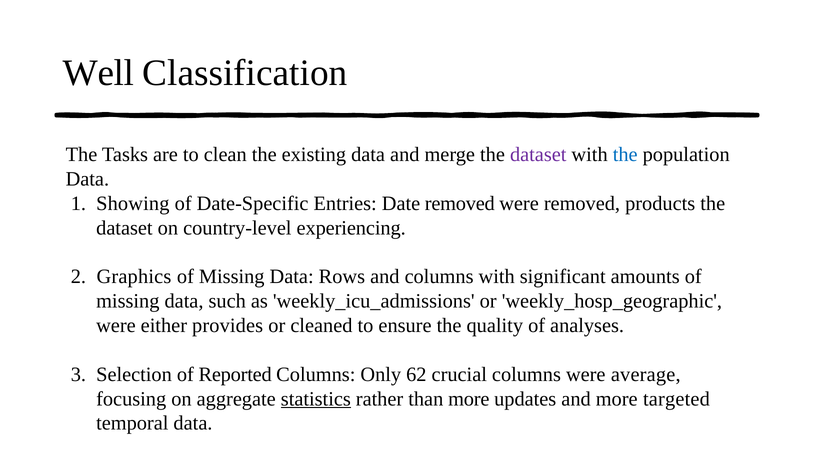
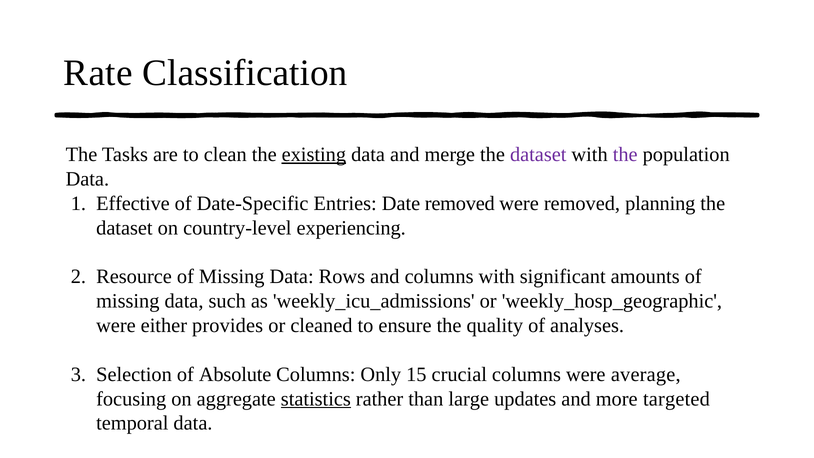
Well: Well -> Rate (98, 73)
existing underline: none -> present (314, 155)
the colour: blue -> purple (625, 155)
Showing: Showing -> Effective (133, 203)
products: products -> planning (660, 203)
Graphics: Graphics -> Resource (134, 277)
Reported: Reported -> Absolute (235, 374)
62: 62 -> 15 (416, 374)
than more: more -> large (469, 399)
